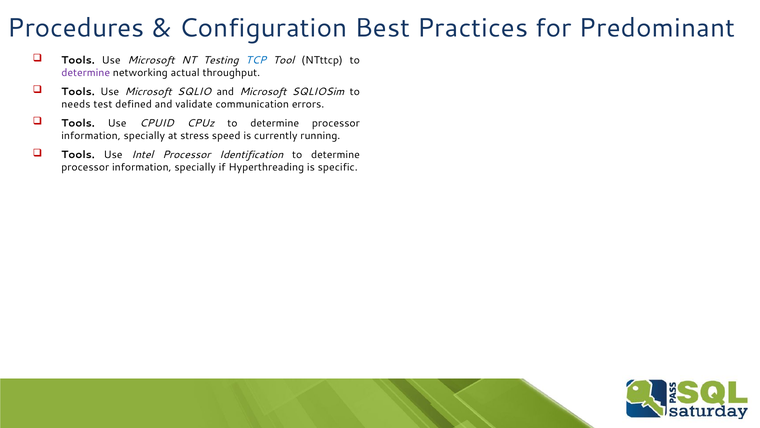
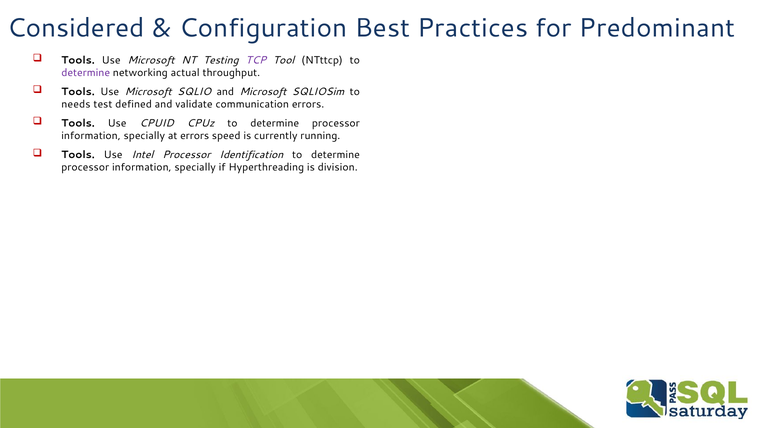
Procedures: Procedures -> Considered (76, 28)
TCP colour: blue -> purple (256, 60)
at stress: stress -> errors (195, 136)
specific: specific -> division (338, 167)
